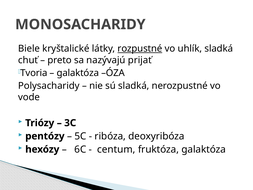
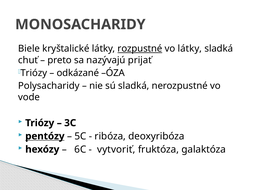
vo uhlík: uhlík -> látky (190, 49)
Tvoria: Tvoria -> Triózy (34, 73)
galaktóza: galaktóza -> odkázané (78, 73)
pentózy underline: none -> present (45, 136)
centum: centum -> vytvoriť (116, 149)
